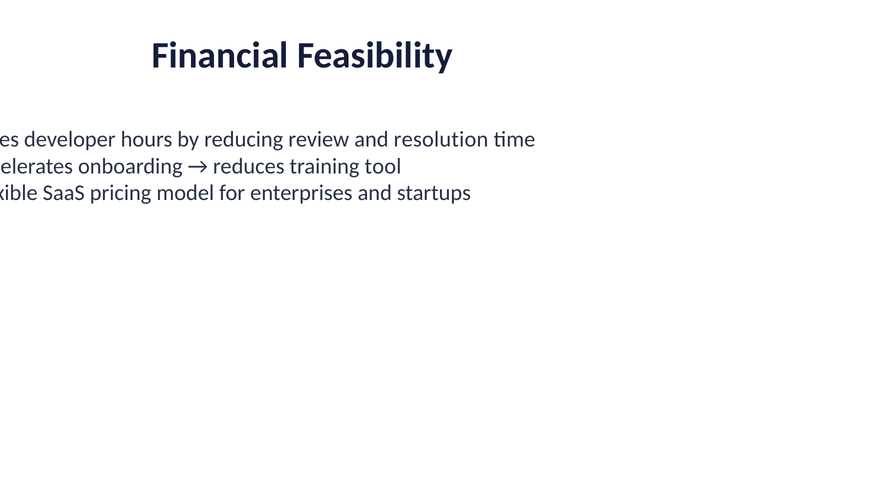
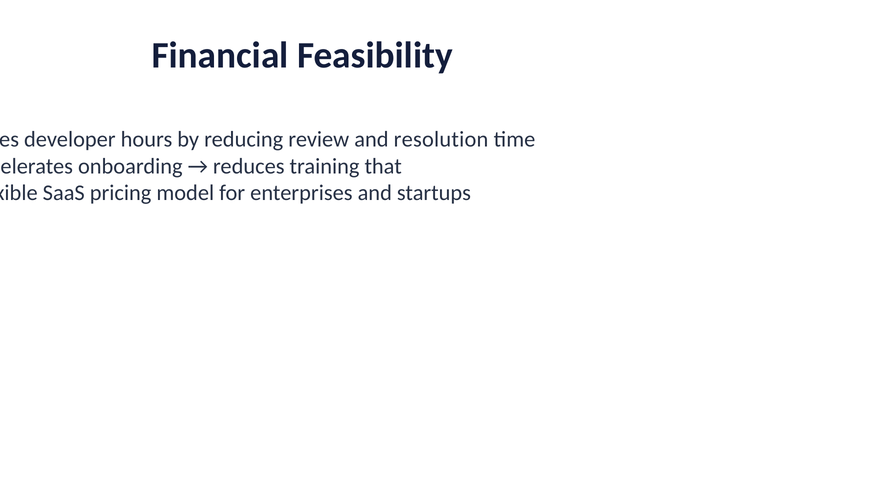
tool: tool -> that (383, 166)
